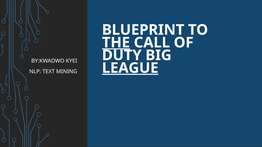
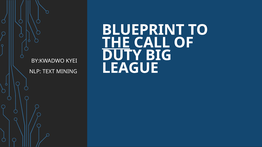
LEAGUE underline: present -> none (130, 68)
